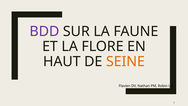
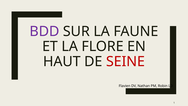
SEINE colour: orange -> red (125, 61)
